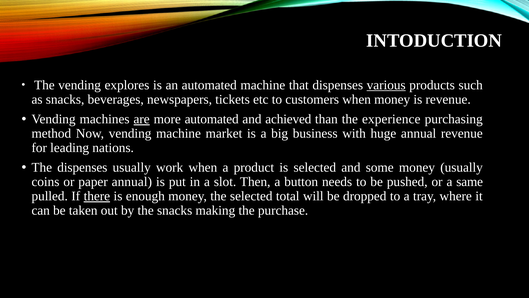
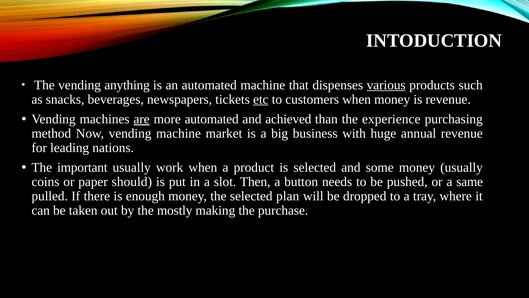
explores: explores -> anything (127, 85)
etc underline: none -> present (261, 99)
The dispenses: dispenses -> important (82, 167)
paper annual: annual -> should (132, 182)
there underline: present -> none (97, 196)
total: total -> plan (288, 196)
the snacks: snacks -> mostly (175, 210)
